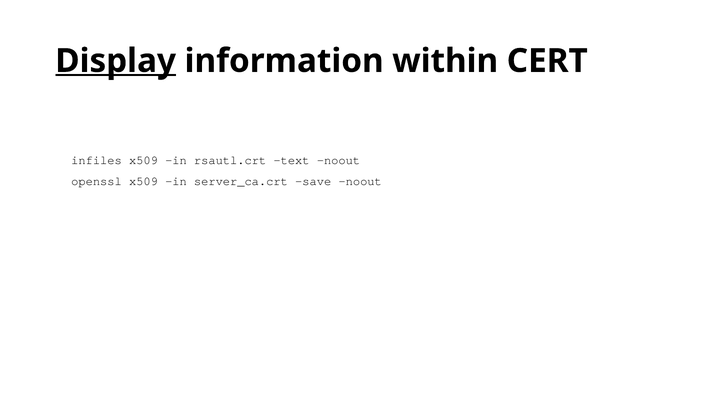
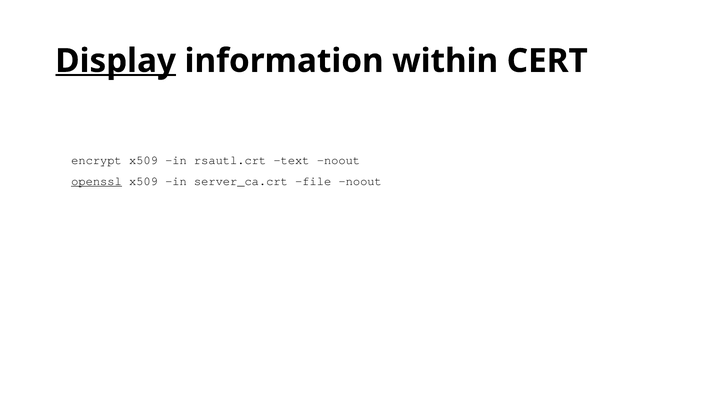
infiles: infiles -> encrypt (97, 160)
openssl underline: none -> present (97, 181)
save: save -> file (313, 181)
